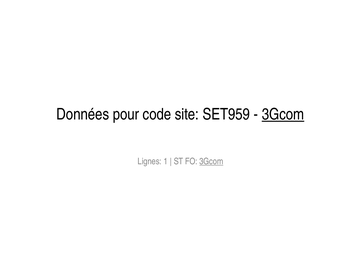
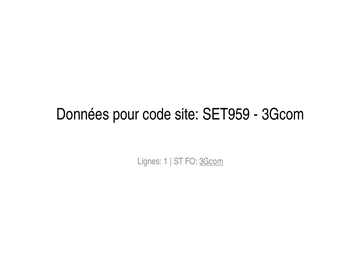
3Gcom underline: present -> none (283, 114)
